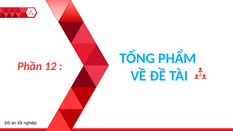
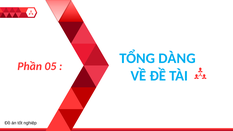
PHẨM: PHẨM -> DÀNG (177, 58)
12: 12 -> 05 (51, 66)
